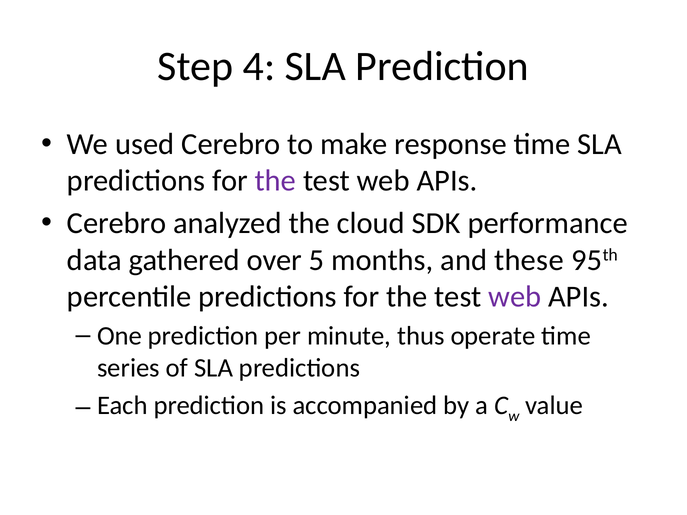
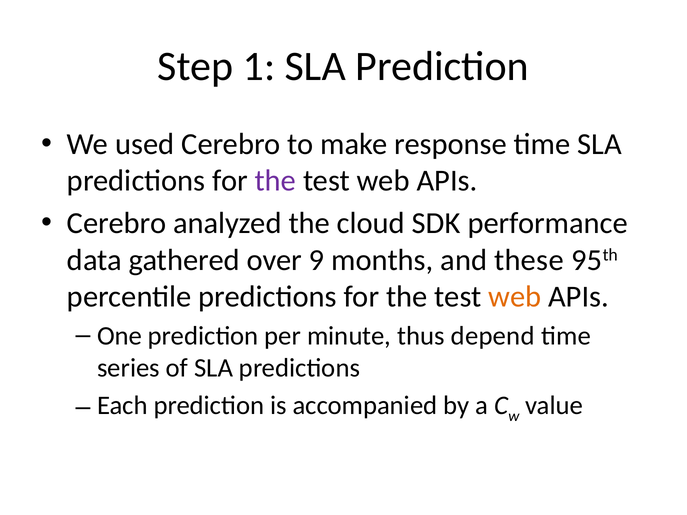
4: 4 -> 1 (259, 67)
5: 5 -> 9 (317, 260)
web colour: purple -> orange (515, 297)
operate: operate -> depend (493, 336)
